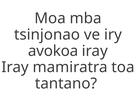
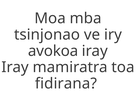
tantano: tantano -> fidirana (66, 84)
